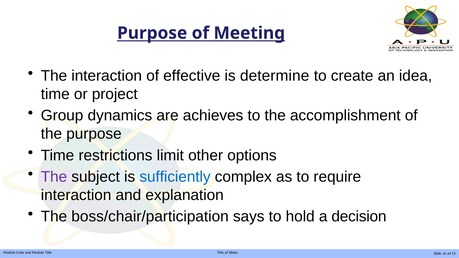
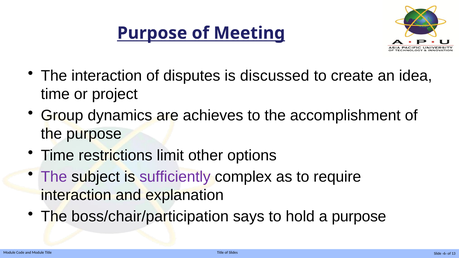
effective: effective -> disputes (192, 76)
determine: determine -> discussed (275, 76)
sufficiently colour: blue -> purple (175, 177)
a decision: decision -> purpose (359, 217)
